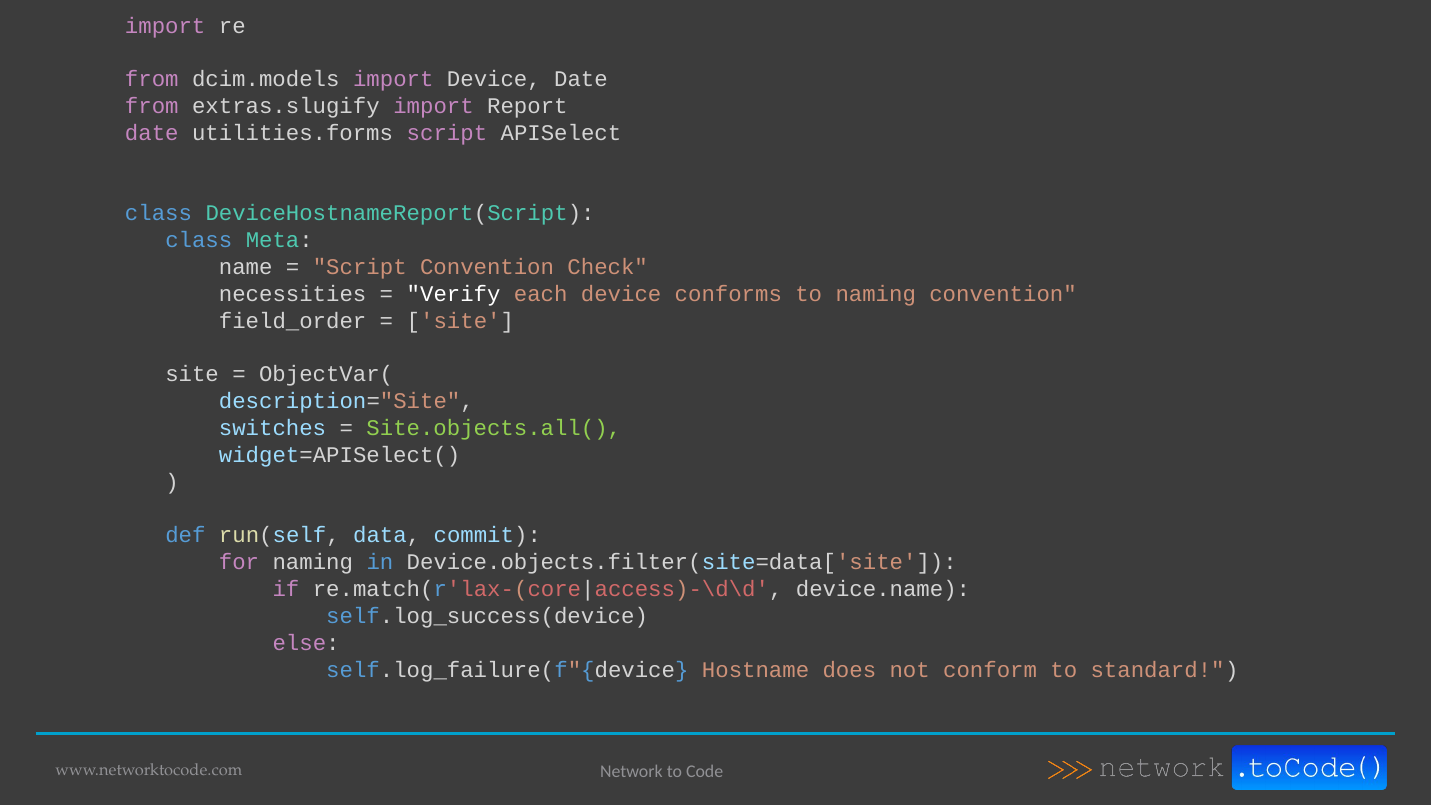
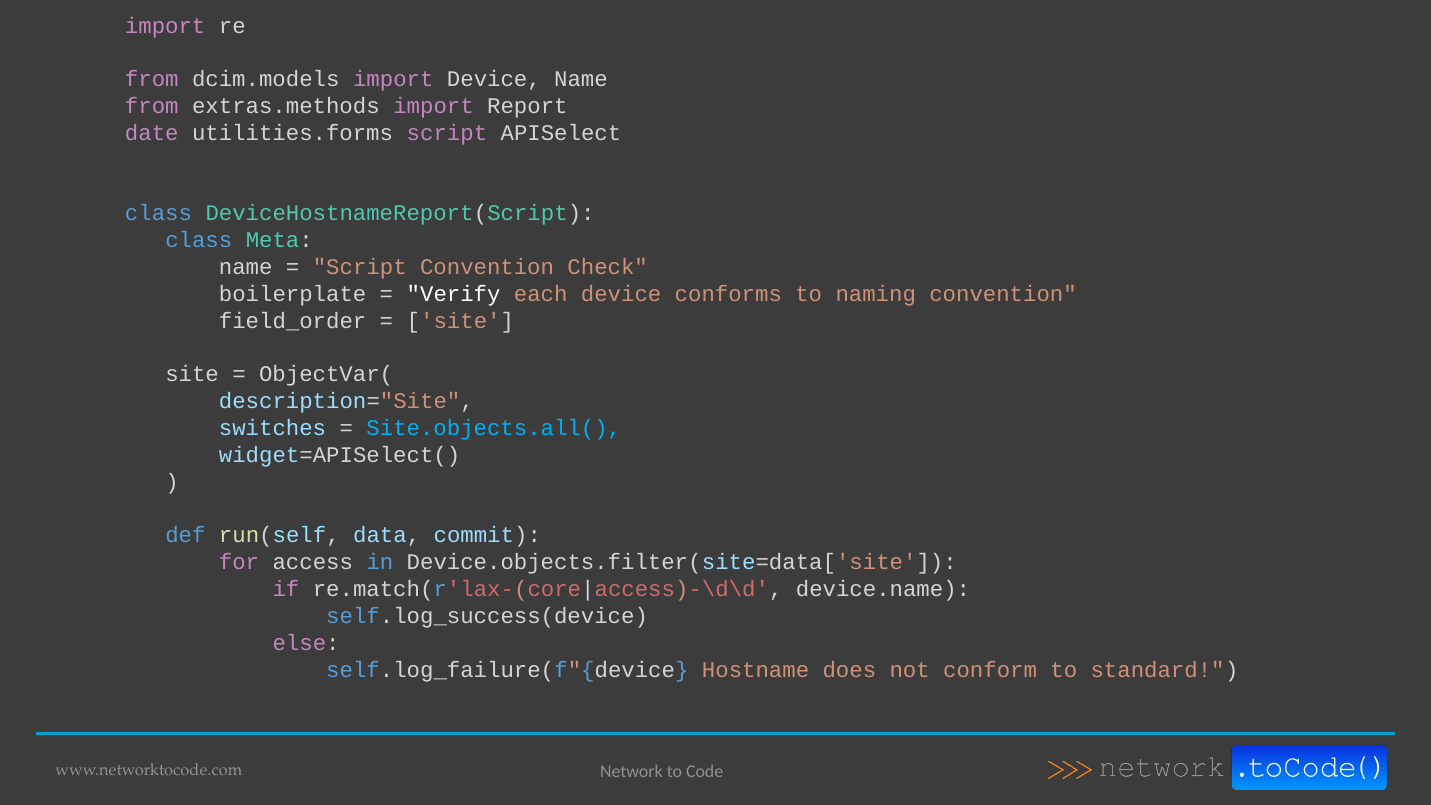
Device Date: Date -> Name (581, 79)
extras.slugify: extras.slugify -> extras.methods (286, 106)
necessities: necessities -> boilerplate (293, 294)
Site.objects.all( colour: light green -> light blue (494, 428)
for naming: naming -> access (313, 562)
